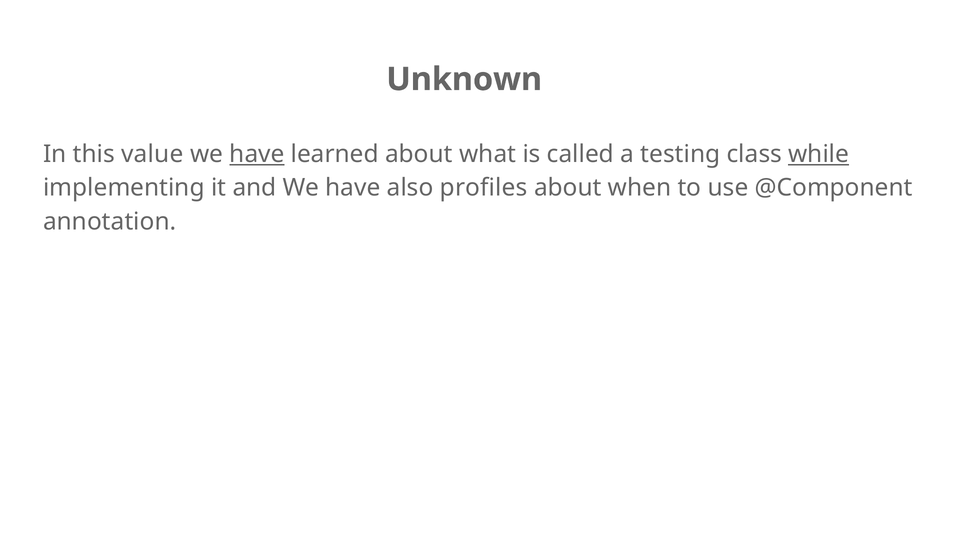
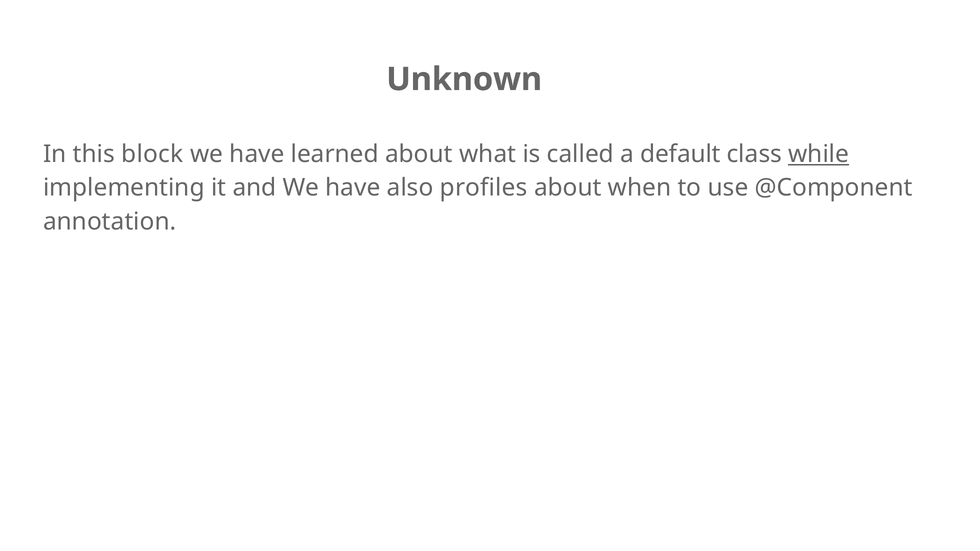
value: value -> block (152, 154)
have underline: present -> none (257, 154)
testing: testing -> default (680, 154)
